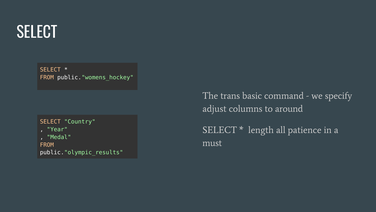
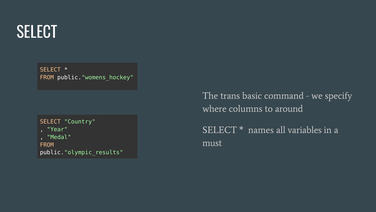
adjust: adjust -> where (214, 108)
length: length -> names (261, 130)
patience: patience -> variables (305, 130)
